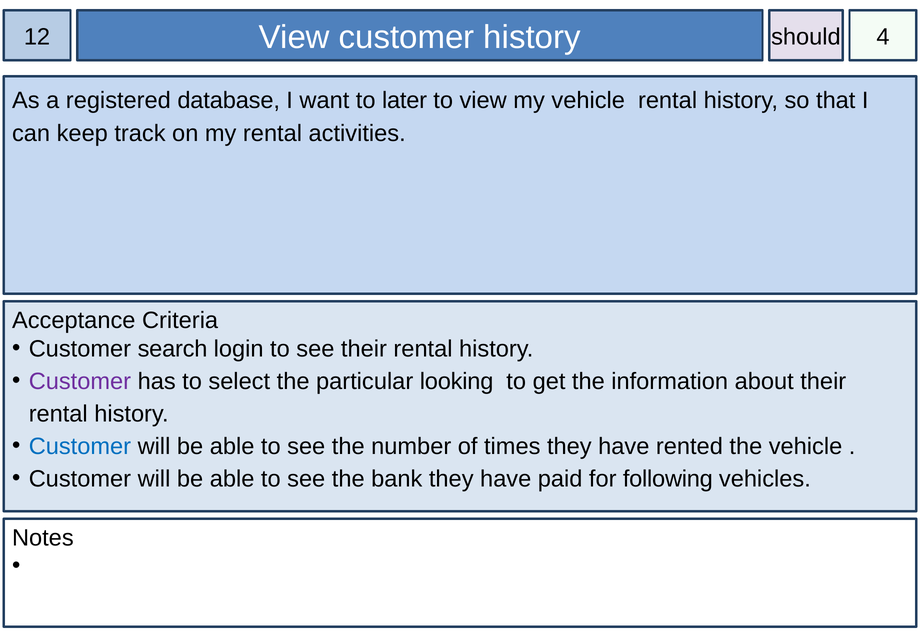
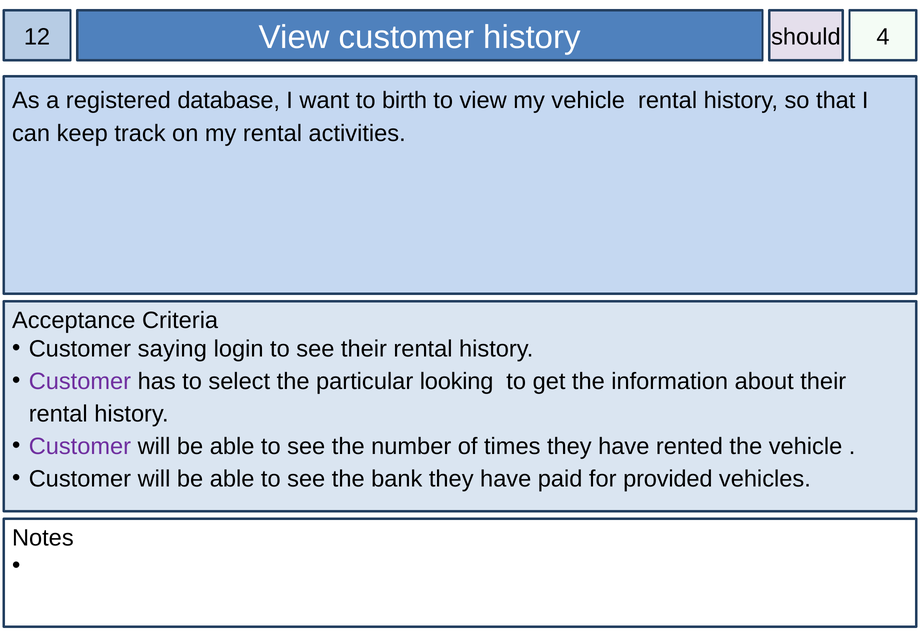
later: later -> birth (405, 101)
search: search -> saying (172, 349)
Customer colour: blue -> purple (80, 446)
following: following -> provided (668, 479)
